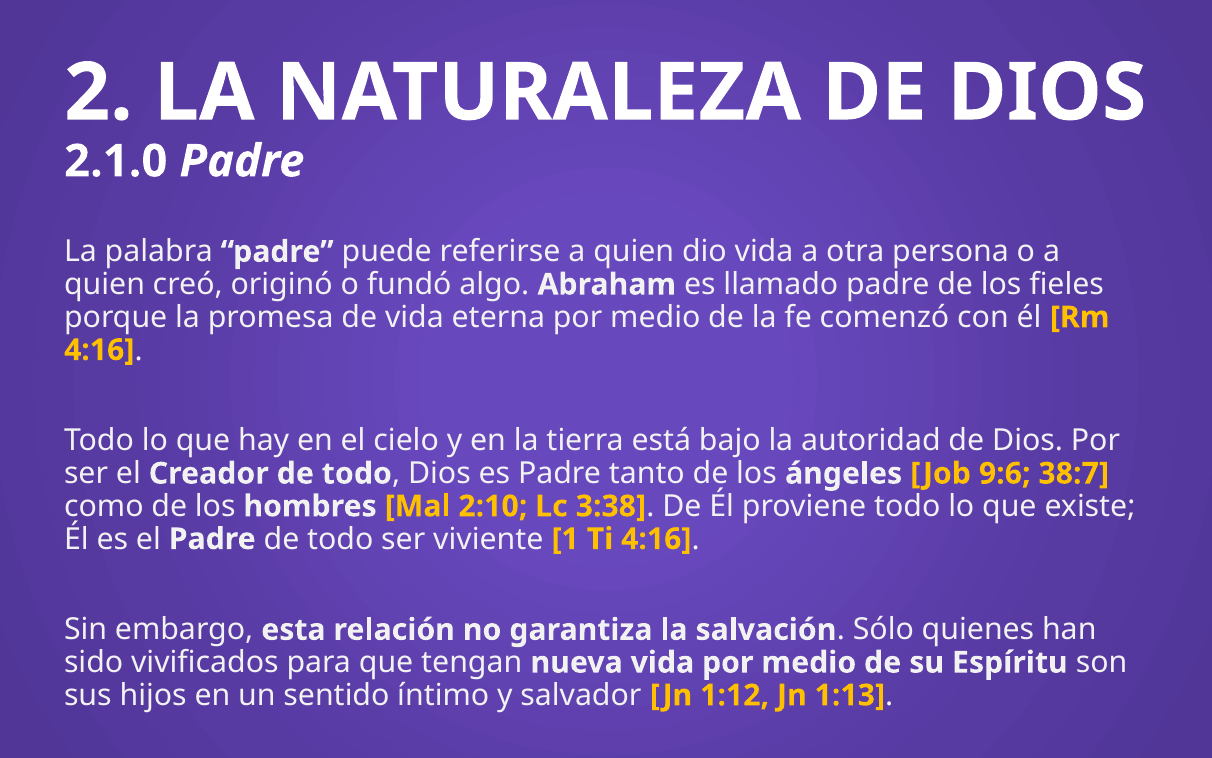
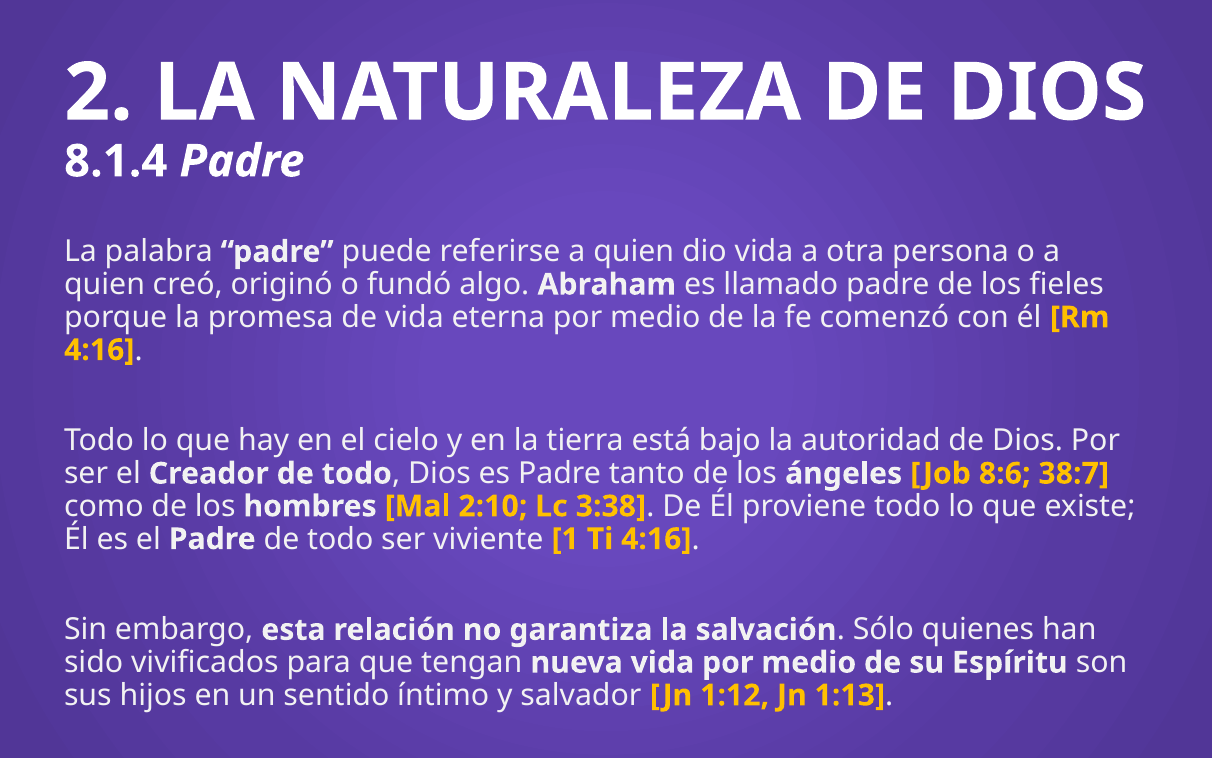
2.1.0: 2.1.0 -> 8.1.4 (116, 161)
9:6: 9:6 -> 8:6 (1005, 473)
